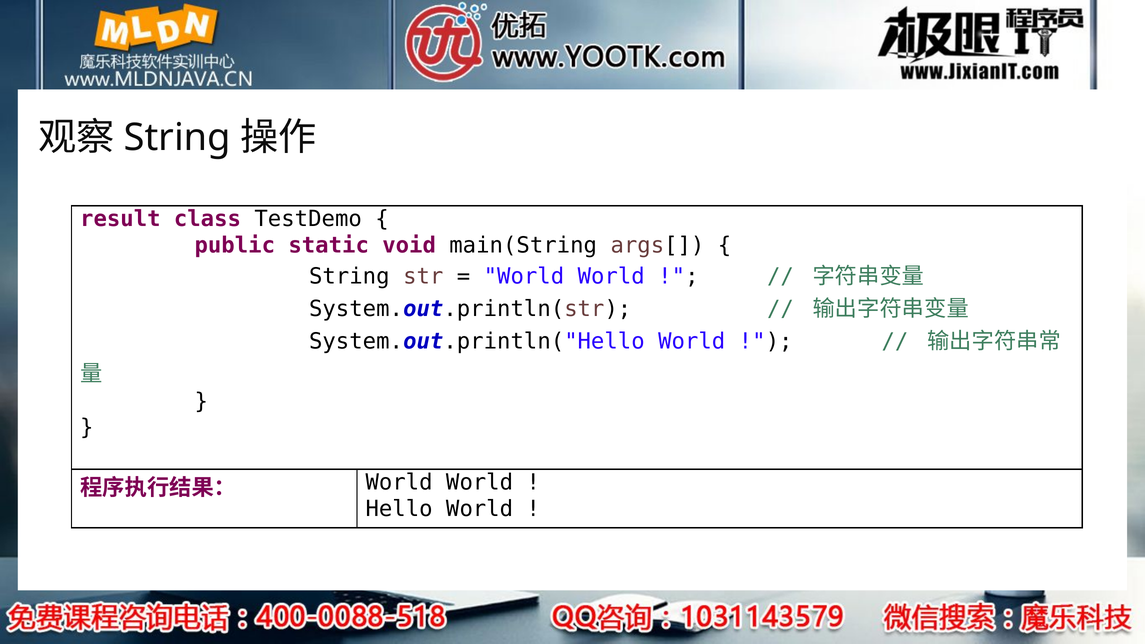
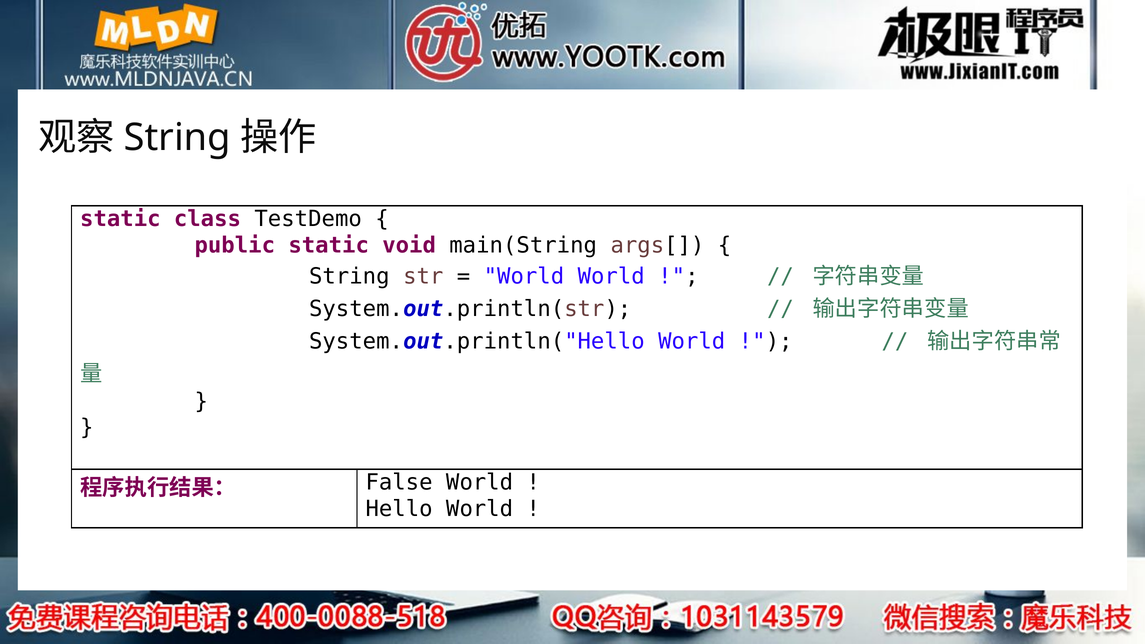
result: result -> static (120, 219)
World: World -> False (399, 483)
